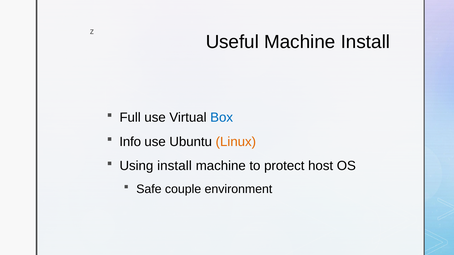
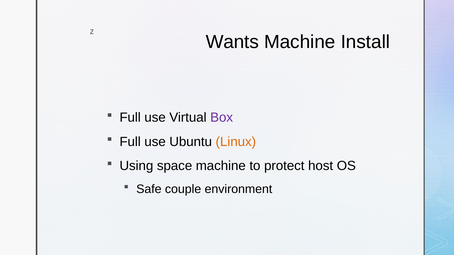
Useful: Useful -> Wants (232, 42)
Box colour: blue -> purple (222, 118)
Info: Info -> Full (130, 142)
Using install: install -> space (175, 166)
